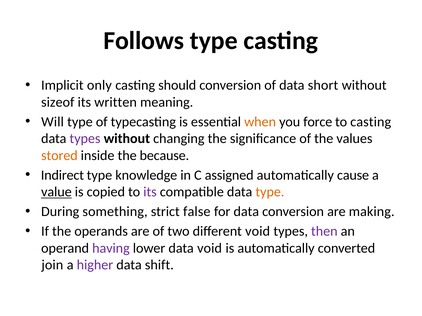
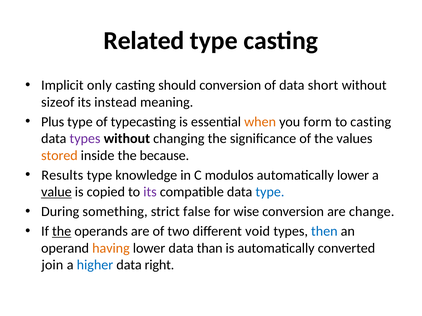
Follows: Follows -> Related (144, 41)
written: written -> instead (116, 102)
Will: Will -> Plus (53, 122)
force: force -> form (318, 122)
Indirect: Indirect -> Results (62, 175)
assigned: assigned -> modulos (229, 175)
automatically cause: cause -> lower (353, 175)
type colour: orange -> blue (270, 192)
for data: data -> wise (246, 212)
making: making -> change (372, 212)
the underline: none -> present (62, 232)
then colour: purple -> blue (324, 232)
having colour: purple -> orange (111, 249)
data void: void -> than (210, 249)
higher colour: purple -> blue (95, 265)
shift: shift -> right (159, 265)
